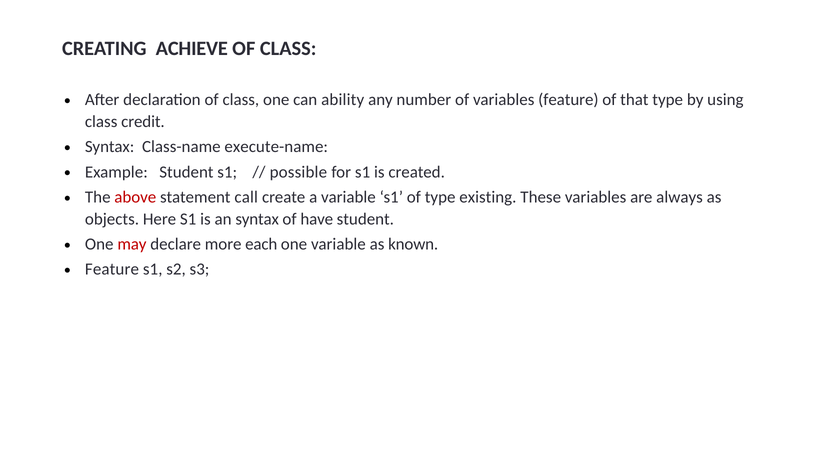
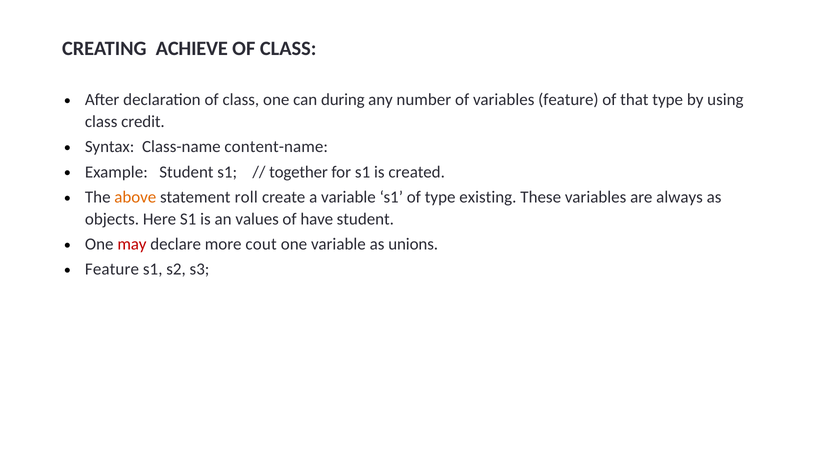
ability: ability -> during (343, 100)
execute-name: execute-name -> content-name (276, 147)
possible: possible -> together (299, 172)
above colour: red -> orange (135, 197)
call: call -> roll (246, 197)
an syntax: syntax -> values (257, 219)
each: each -> cout (261, 244)
known: known -> unions (413, 244)
